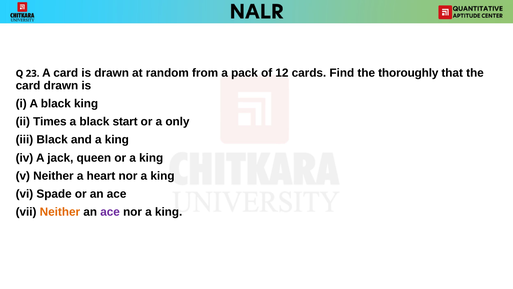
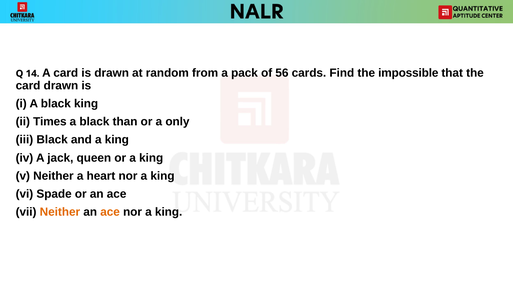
23: 23 -> 14 (31, 73)
12: 12 -> 56 (282, 73)
thoroughly: thoroughly -> impossible (408, 73)
start: start -> than (125, 122)
ace colour: purple -> orange (110, 212)
